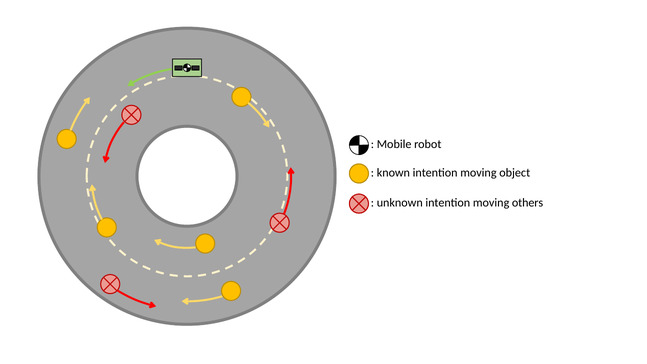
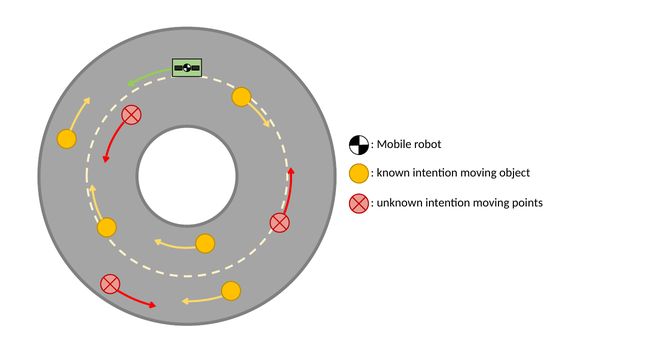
others: others -> points (527, 203)
